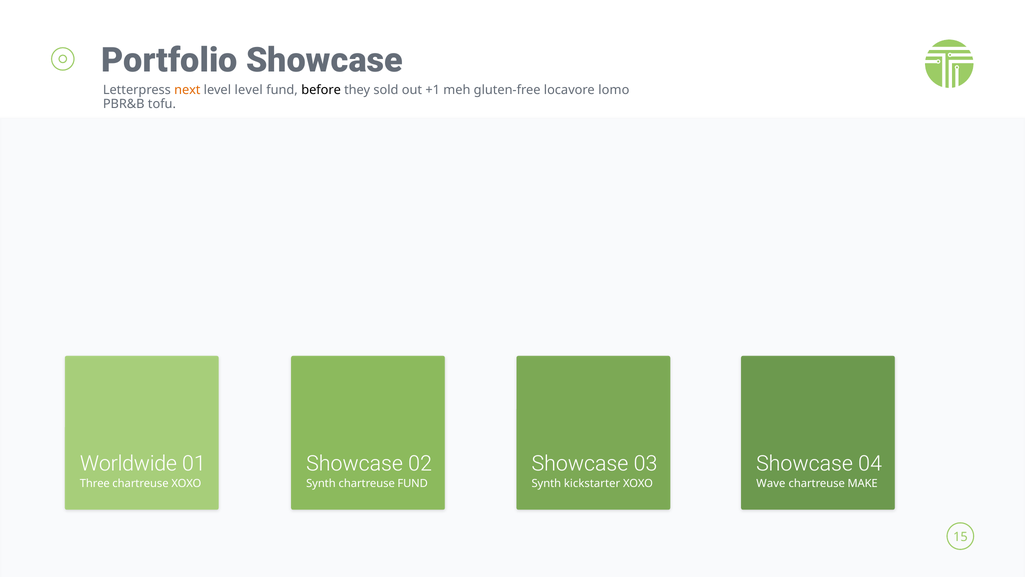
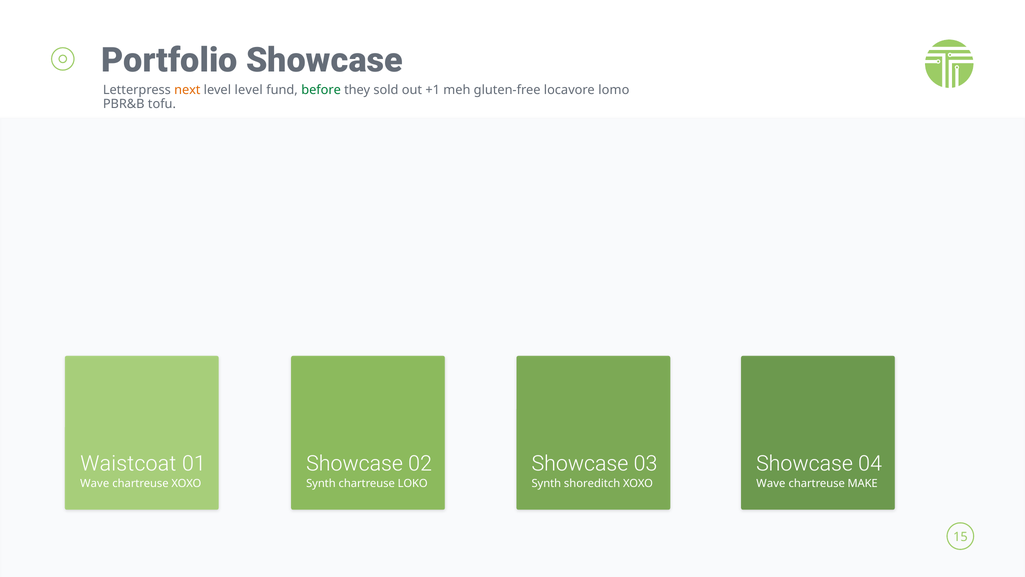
before colour: black -> green (321, 90)
Worldwide: Worldwide -> Waistcoat (128, 464)
Three: Three -> Wave (95, 483)
chartreuse FUND: FUND -> LOKO (413, 483)
kickstarter: kickstarter -> shoreditch (592, 483)
